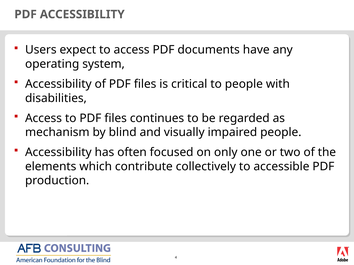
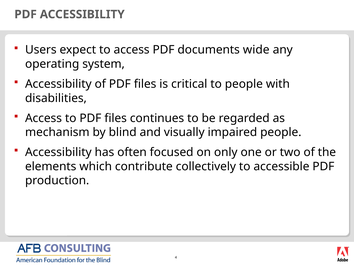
have: have -> wide (256, 50)
